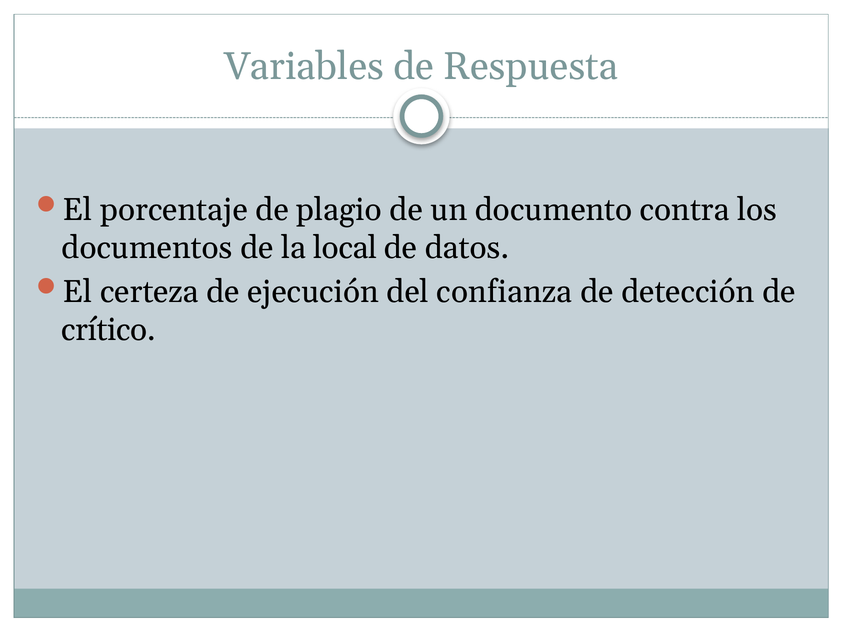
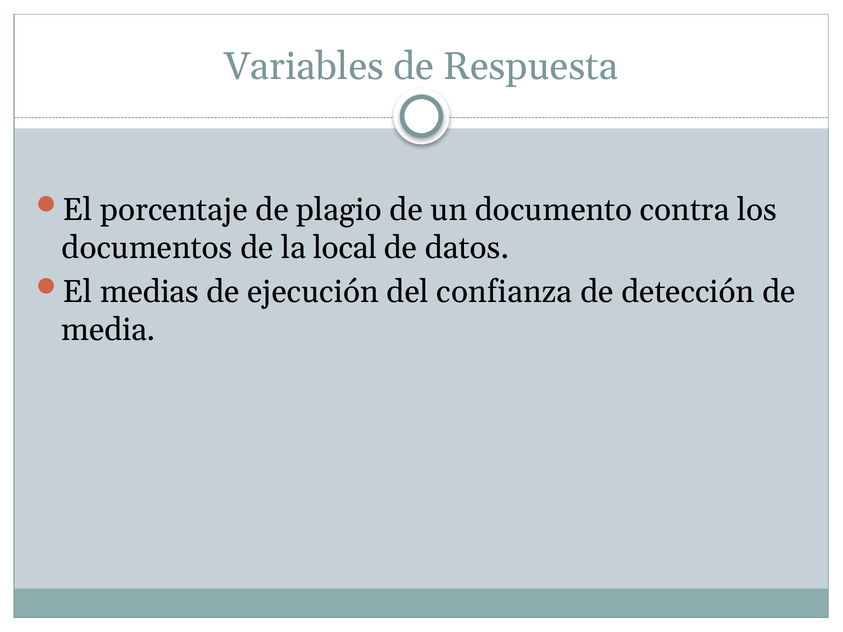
certeza: certeza -> medias (149, 292)
crítico: crítico -> media (108, 330)
